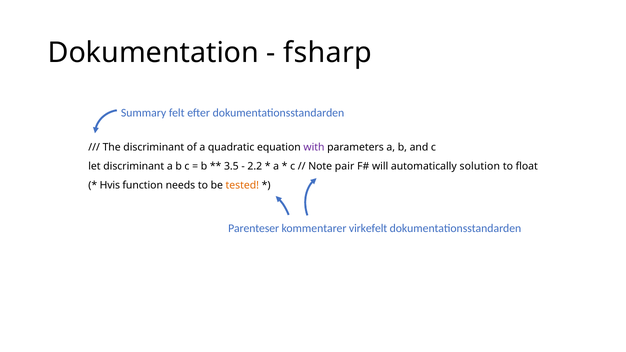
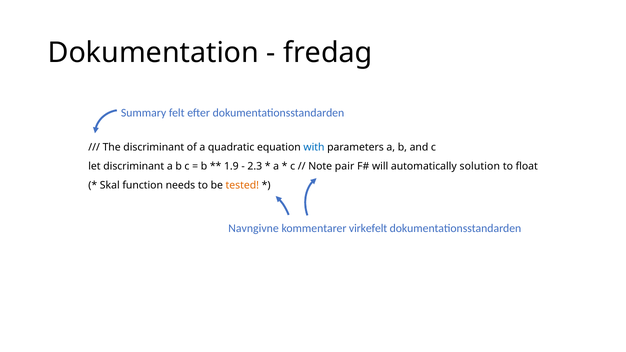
fsharp: fsharp -> fredag (328, 53)
with colour: purple -> blue (314, 147)
3.5: 3.5 -> 1.9 (231, 166)
2.2: 2.2 -> 2.3 (255, 166)
Hvis: Hvis -> Skal (110, 185)
Parenteser: Parenteser -> Navngivne (254, 228)
